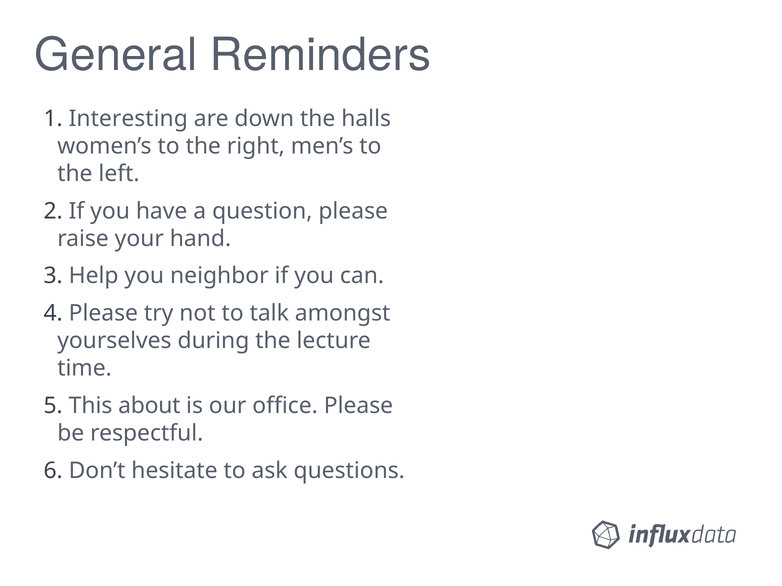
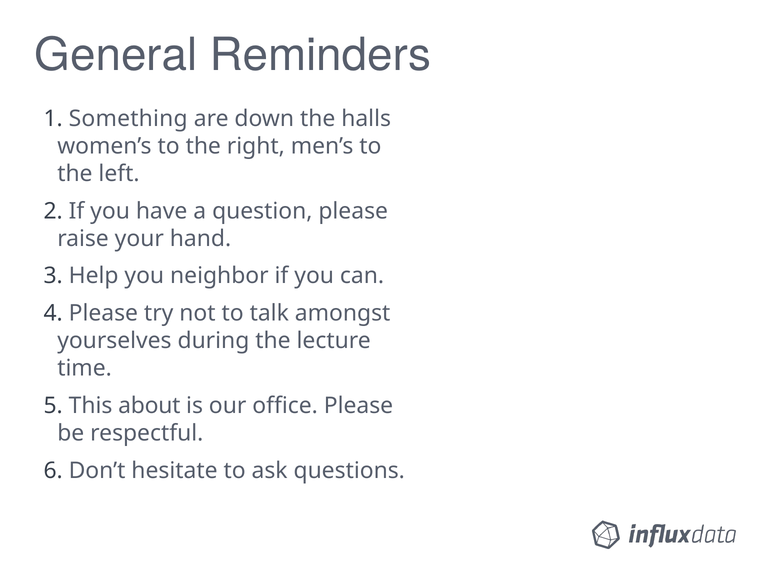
Interesting: Interesting -> Something (128, 119)
